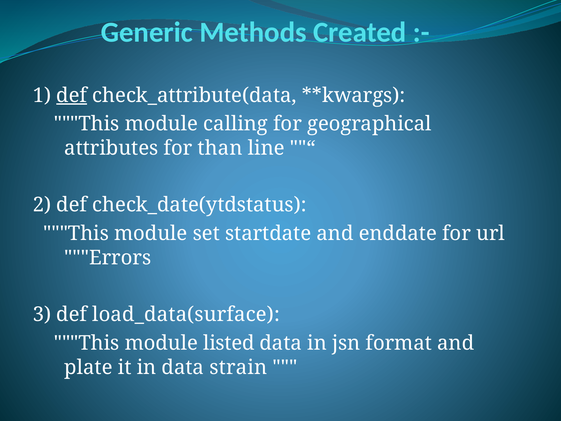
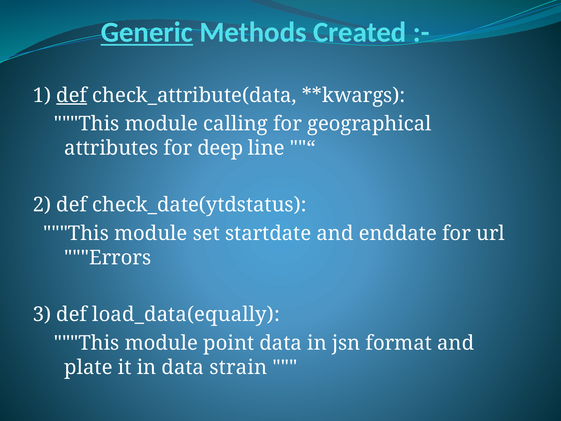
Generic underline: none -> present (147, 32)
than: than -> deep (220, 148)
load_data(surface: load_data(surface -> load_data(equally (186, 314)
listed: listed -> point (229, 343)
